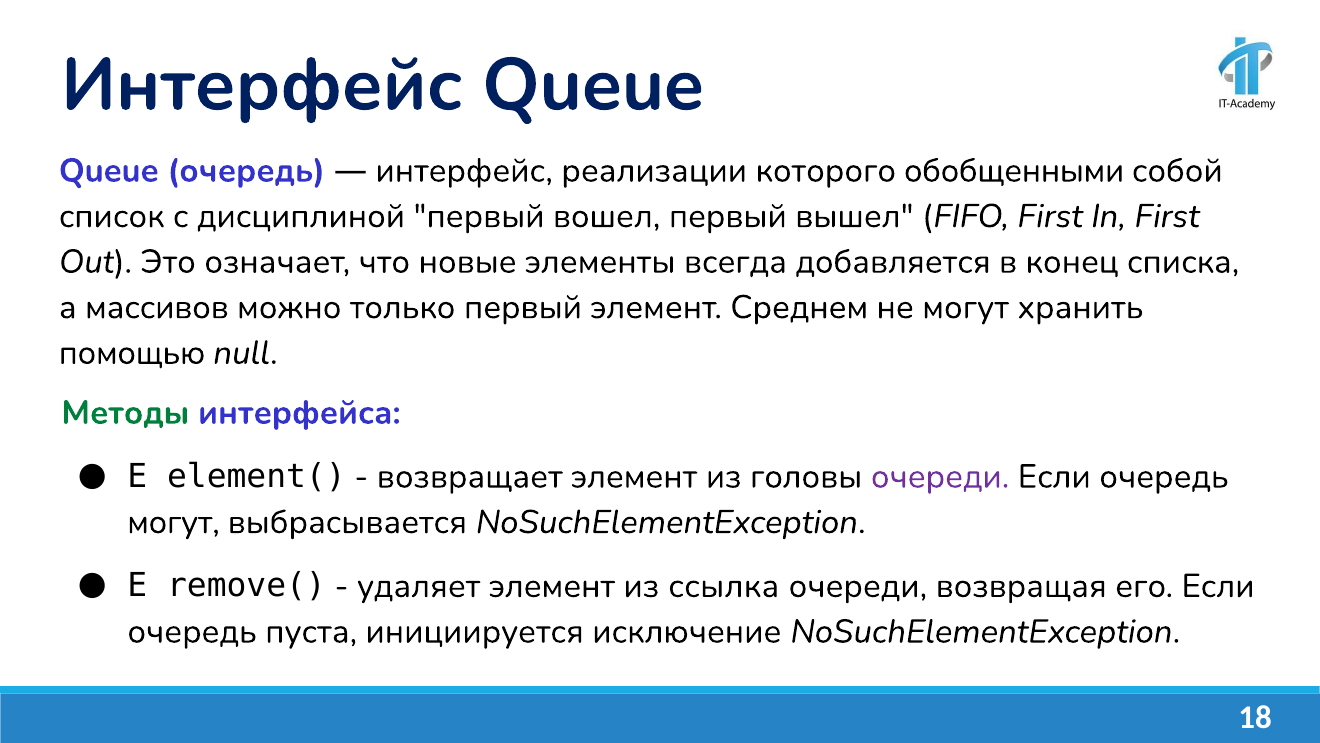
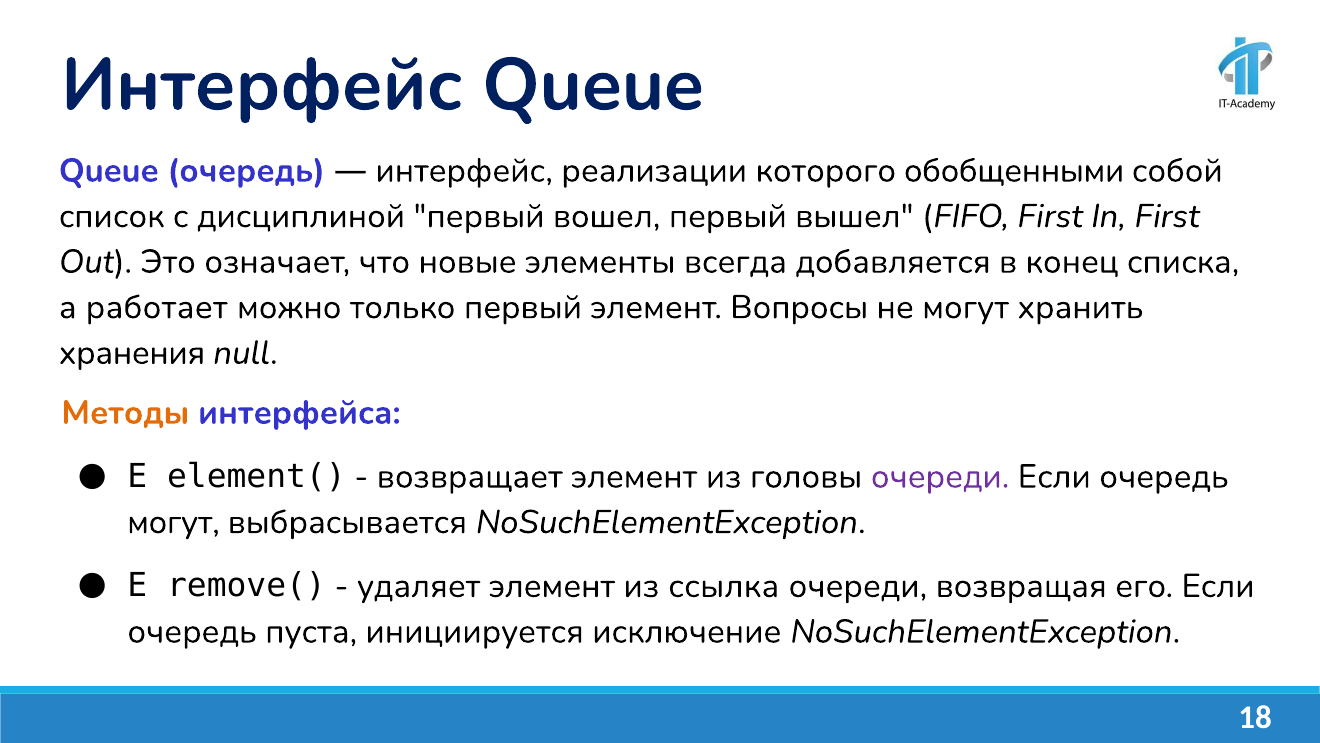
массивов: массивов -> работает (157, 307)
Среднем: Среднем -> Вопросы (799, 307)
помощью: помощью -> хранения (132, 353)
Методы colour: green -> orange (125, 412)
